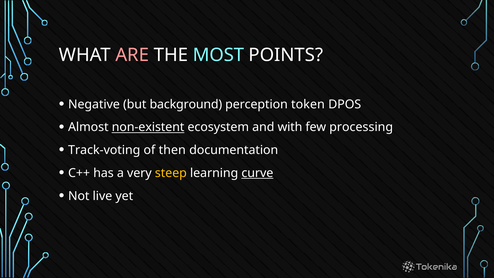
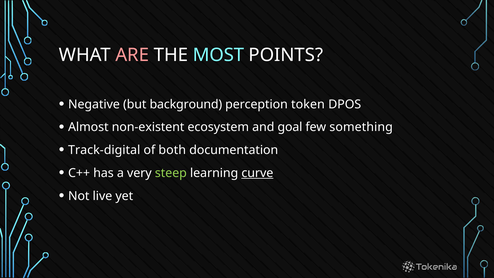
non-existent underline: present -> none (148, 127)
with: with -> goal (290, 127)
processing: processing -> something (361, 127)
Track-voting: Track-voting -> Track-digital (104, 150)
then: then -> both (172, 150)
steep colour: yellow -> light green (171, 173)
